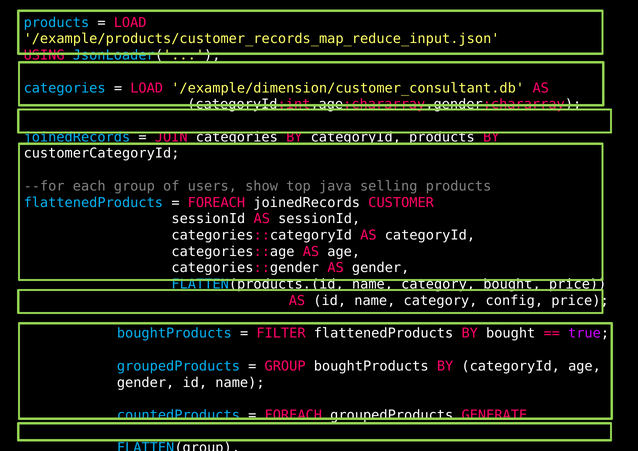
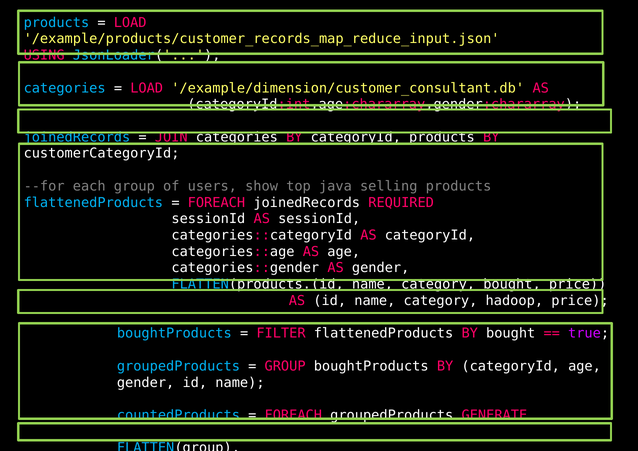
CUSTOMER: CUSTOMER -> REQUIRED (401, 203)
config: config -> hadoop (514, 301)
